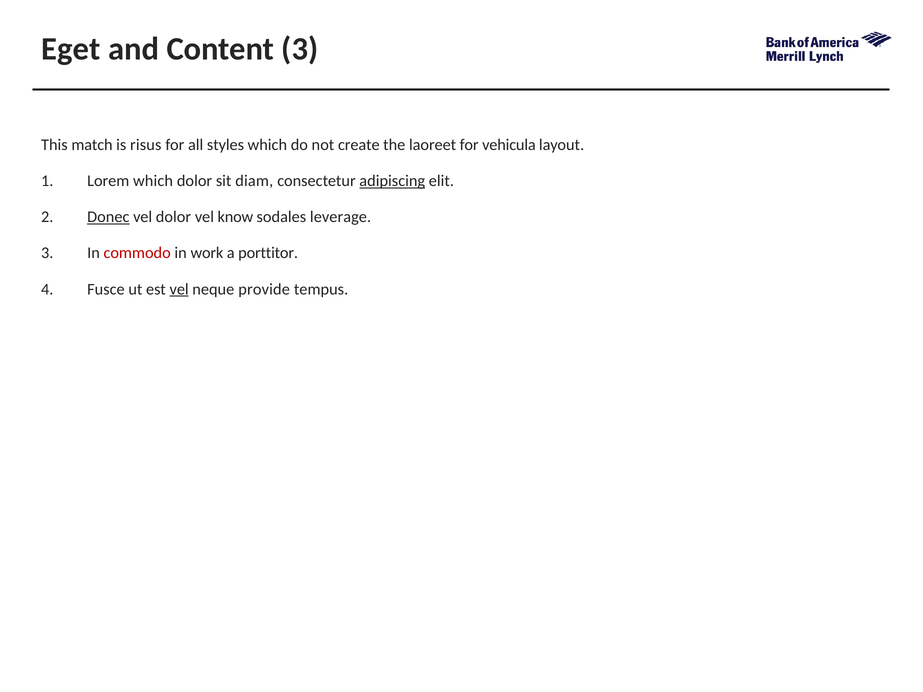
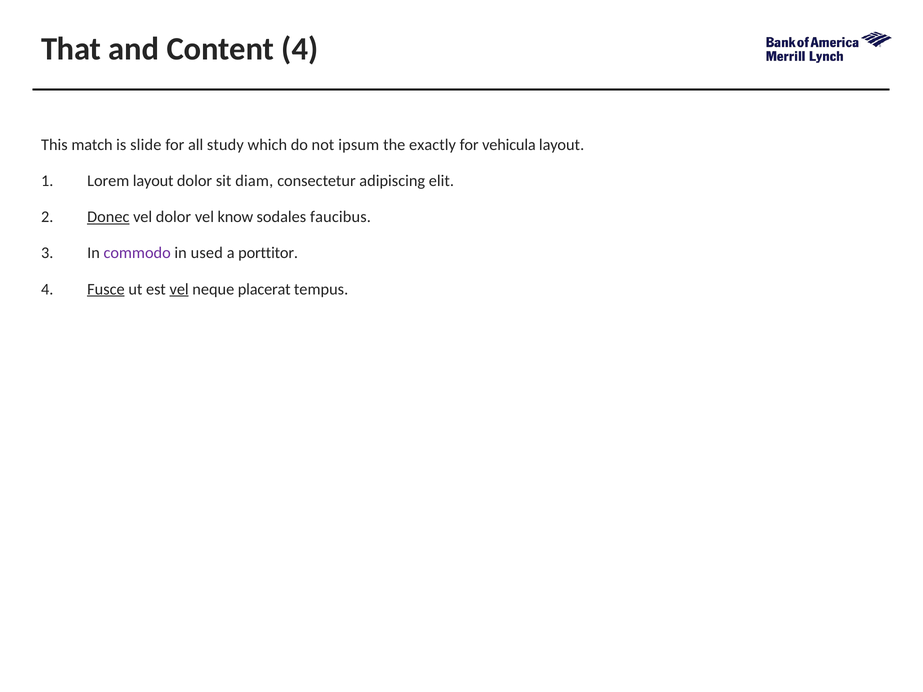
Eget: Eget -> That (71, 49)
Content 3: 3 -> 4 (300, 49)
risus: risus -> slide (146, 145)
styles: styles -> study (225, 145)
create: create -> ipsum (359, 145)
laoreet: laoreet -> exactly (433, 145)
Lorem which: which -> layout (153, 181)
adipiscing underline: present -> none (392, 181)
leverage: leverage -> faucibus (341, 217)
commodo colour: red -> purple (137, 253)
work: work -> used (207, 253)
Fusce underline: none -> present (106, 289)
provide: provide -> placerat (264, 289)
